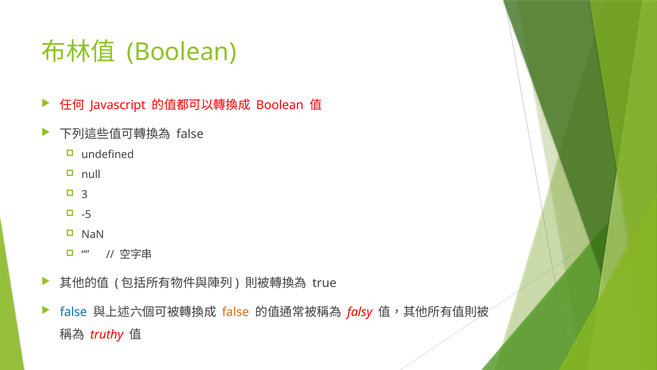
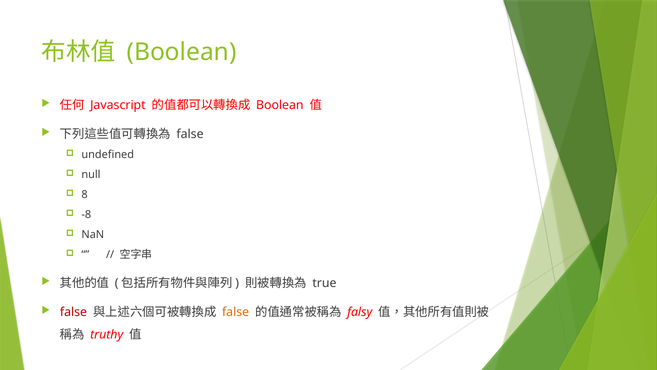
3: 3 -> 8 (85, 195)
-5: -5 -> -8 (86, 215)
false colour: blue -> red (73, 312)
